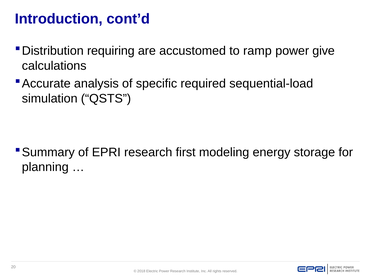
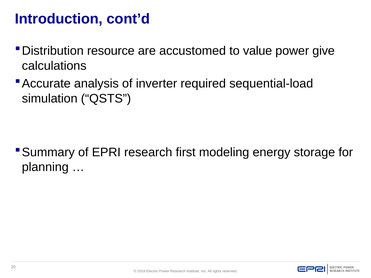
requiring: requiring -> resource (111, 51)
ramp: ramp -> value (258, 51)
specific: specific -> inverter (157, 84)
